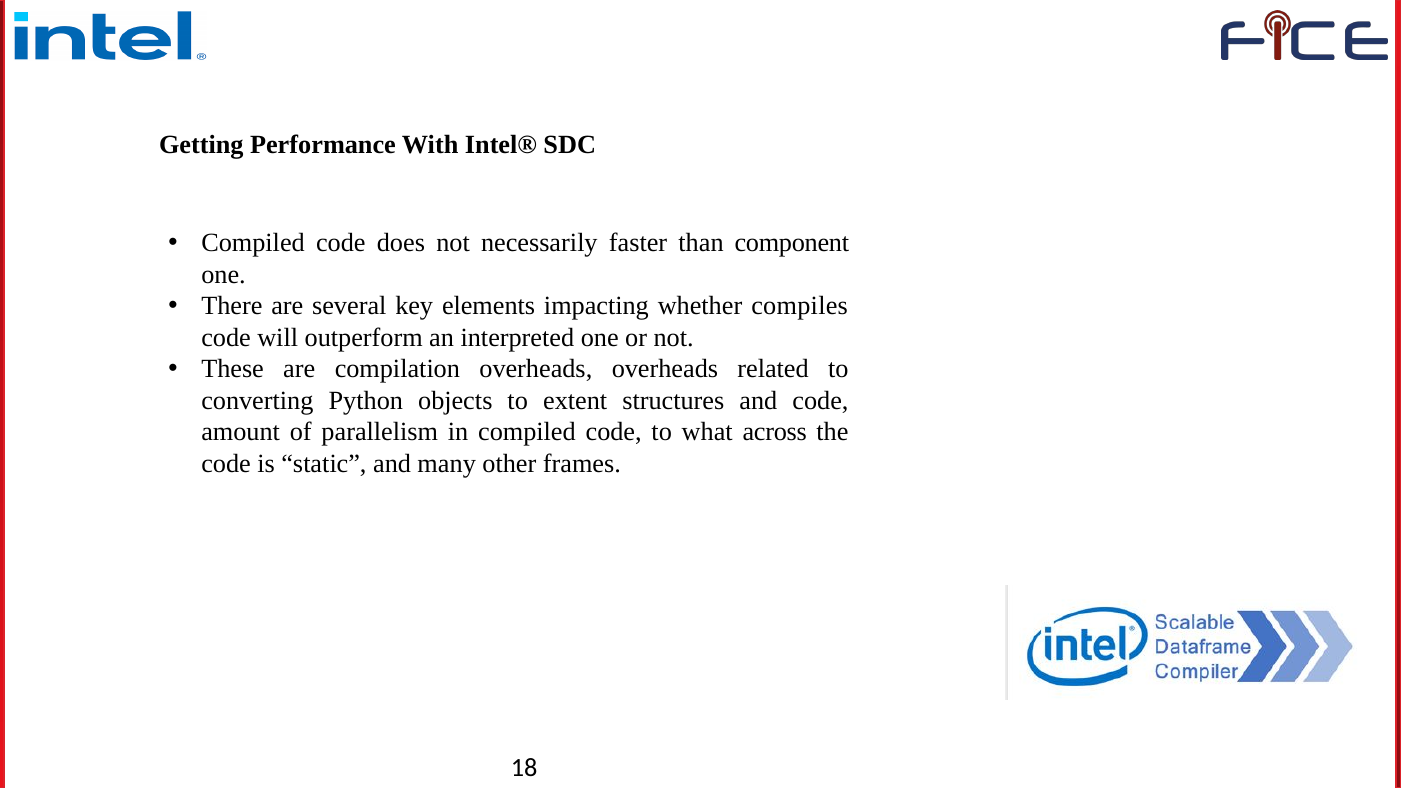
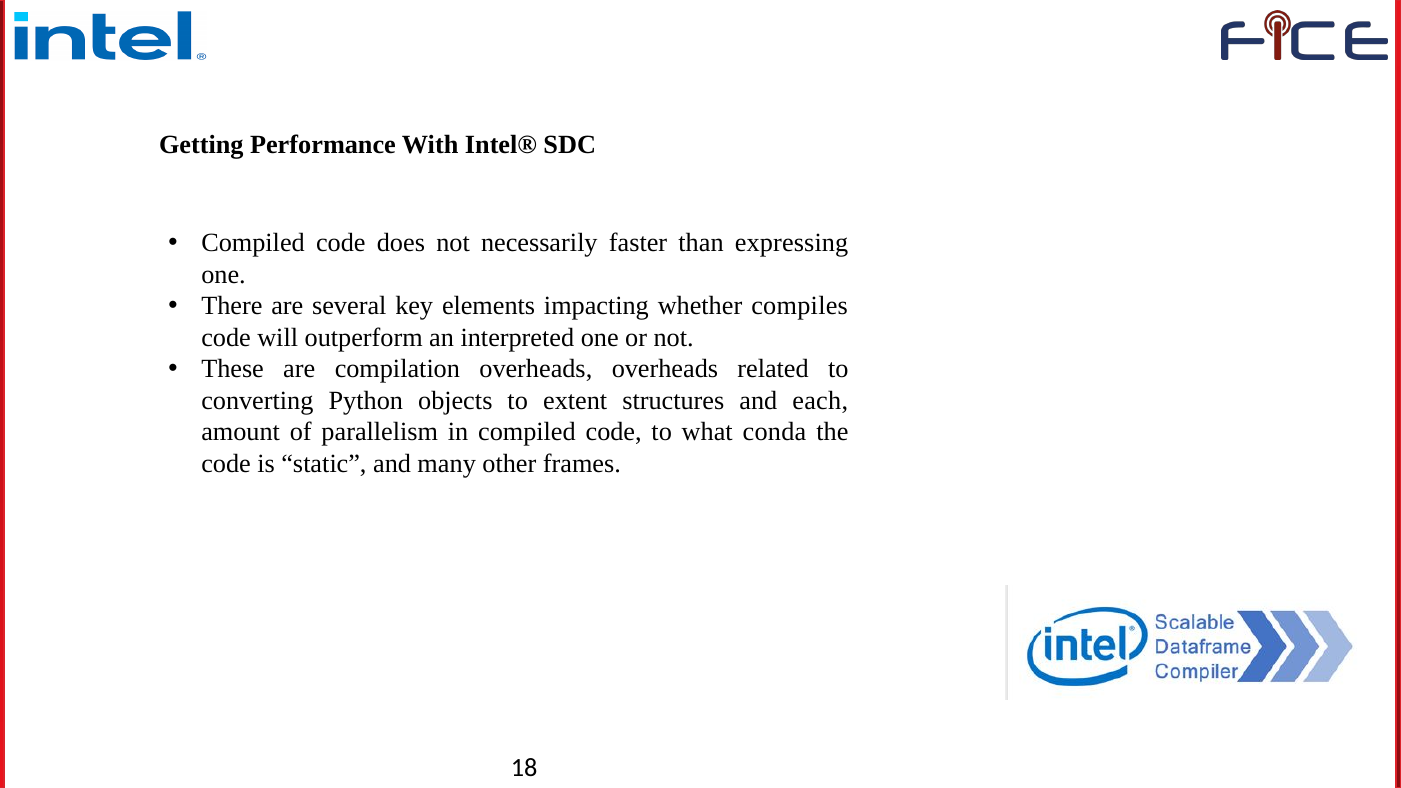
component: component -> expressing (792, 243)
and code: code -> each (820, 400)
across: across -> conda (774, 432)
